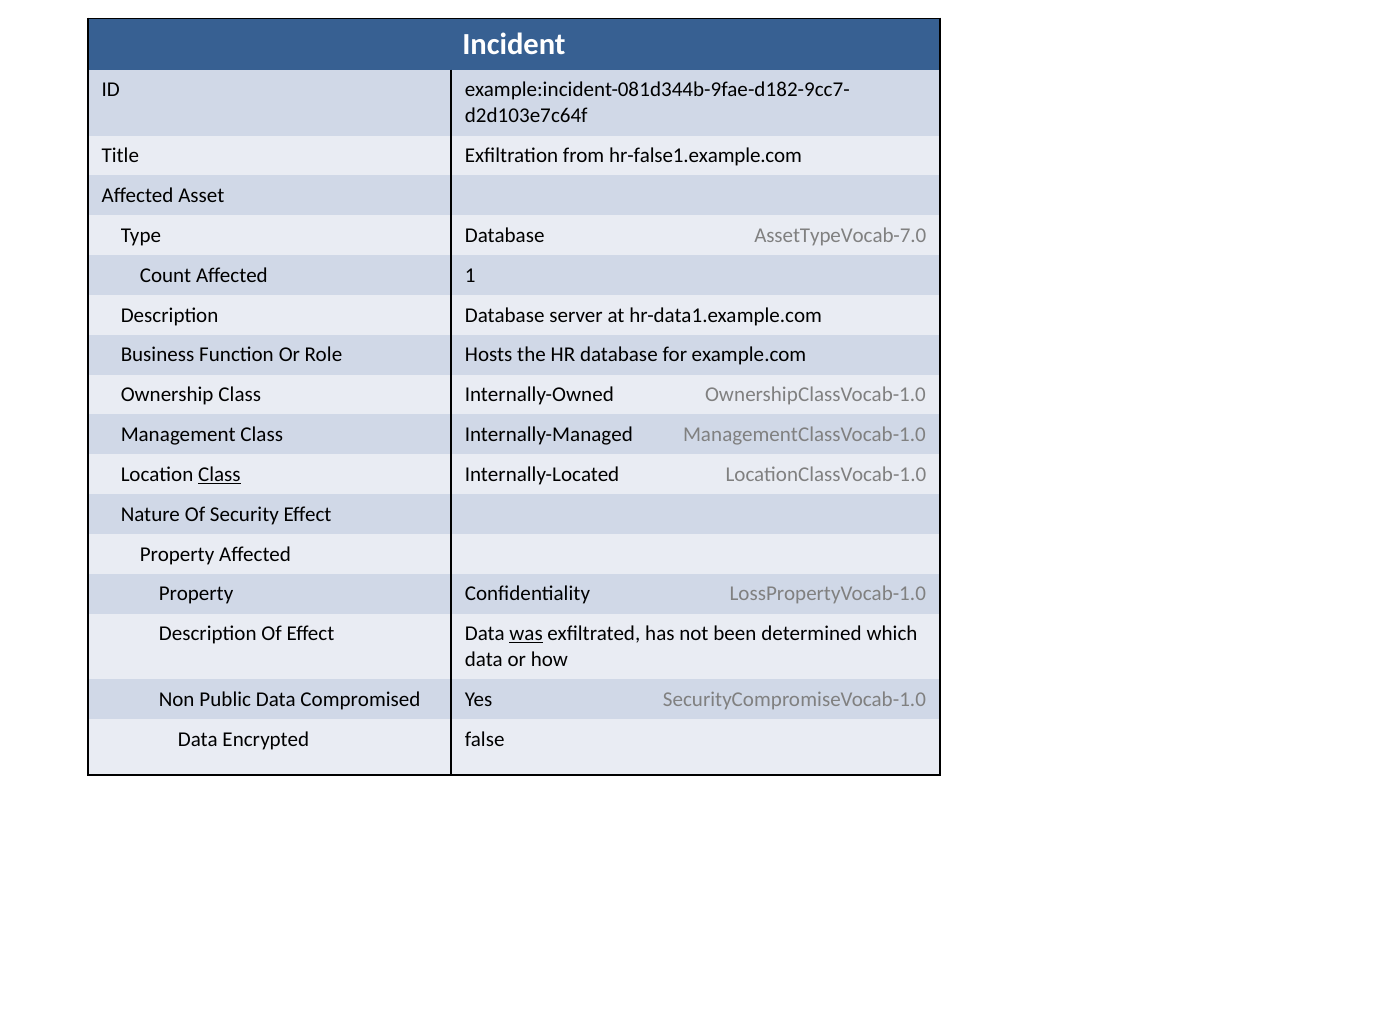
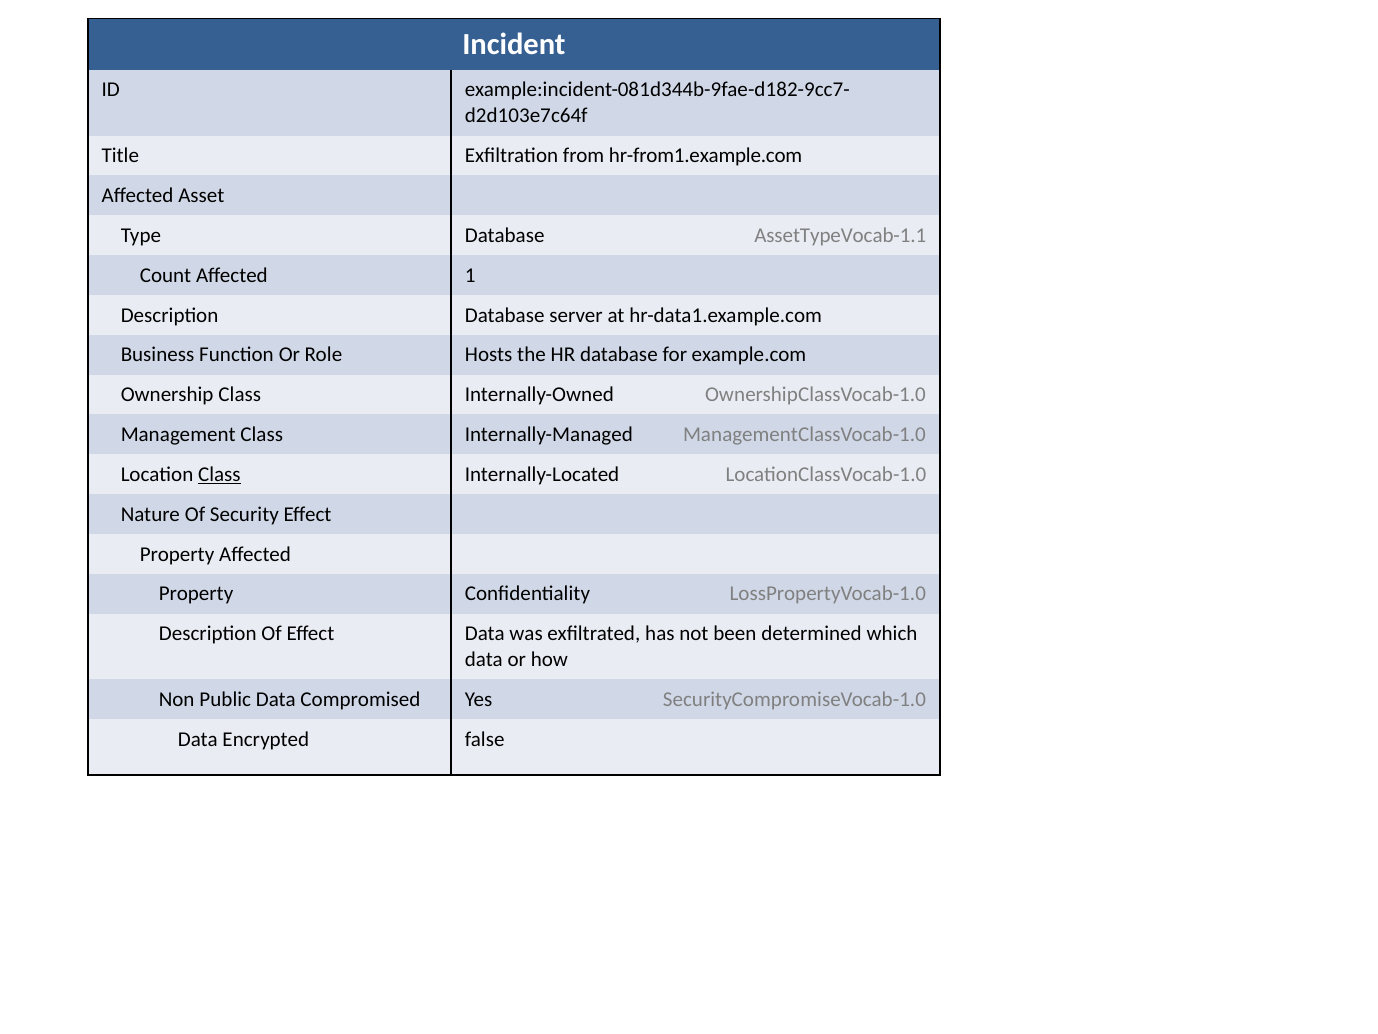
hr-false1.example.com: hr-false1.example.com -> hr-from1.example.com (706, 156)
AssetTypeVocab-7.0: AssetTypeVocab-7.0 -> AssetTypeVocab-1.1 (840, 235)
was underline: present -> none (526, 633)
